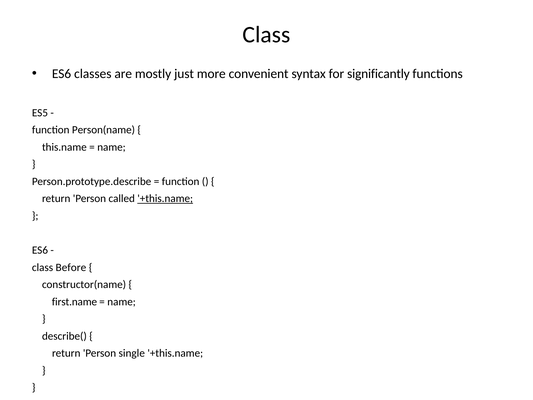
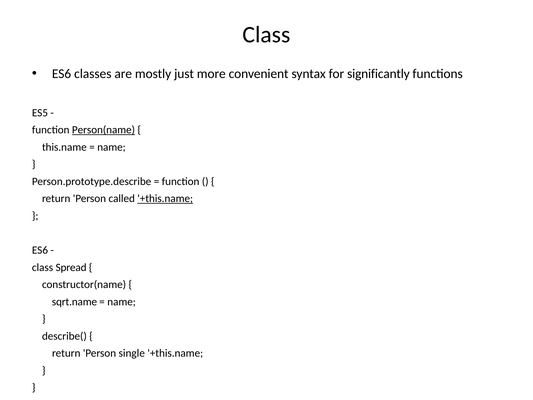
Person(name underline: none -> present (103, 130)
Before: Before -> Spread (71, 267)
first.name: first.name -> sqrt.name (74, 302)
